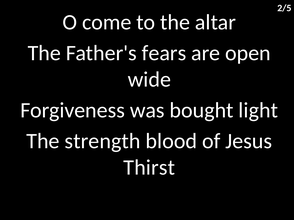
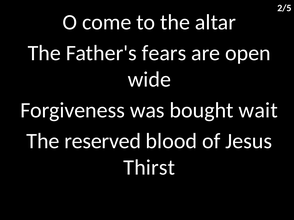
light: light -> wait (258, 111)
strength: strength -> reserved (103, 141)
